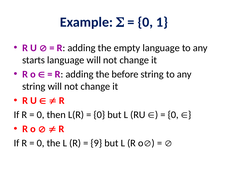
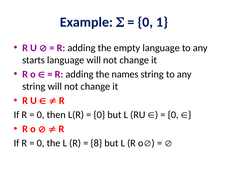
before: before -> names (125, 74)
9: 9 -> 8 (96, 143)
